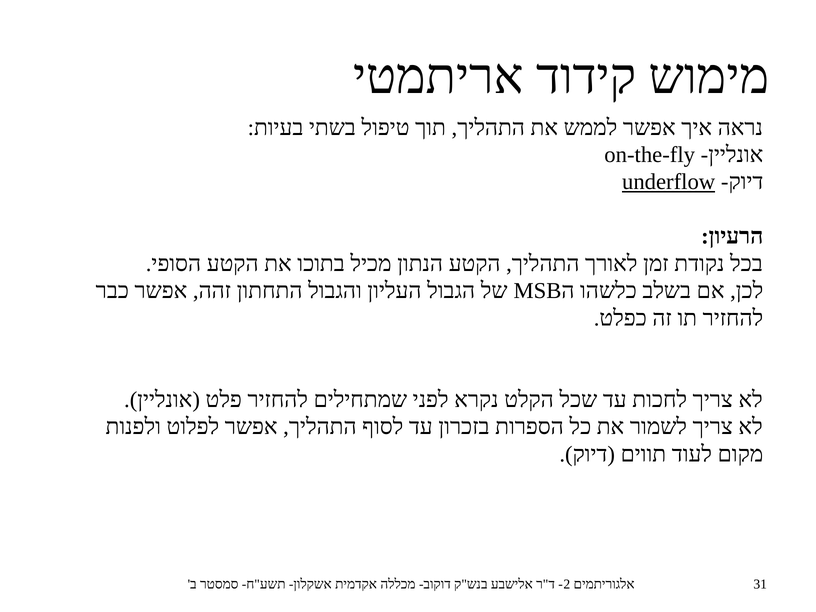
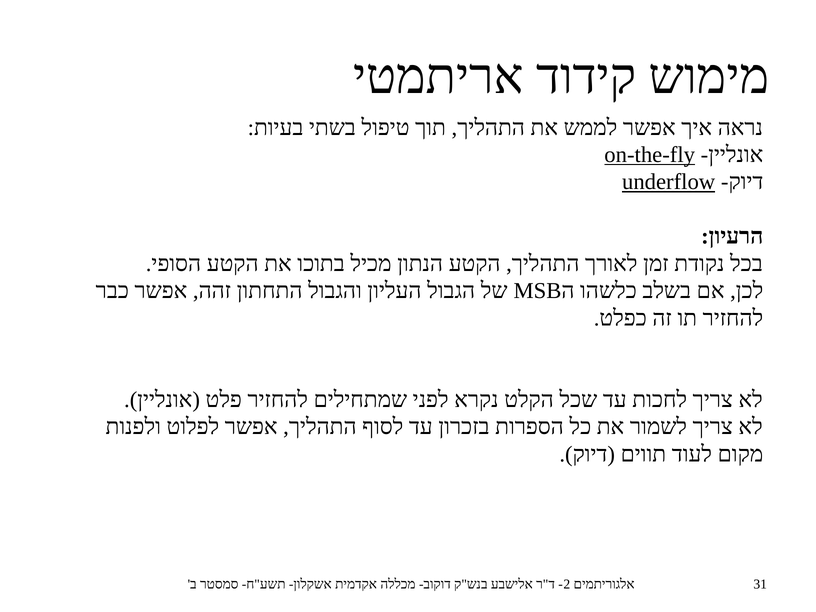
on-the-fly underline: none -> present (650, 155)
